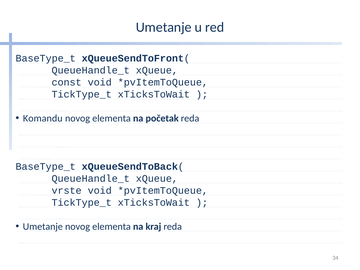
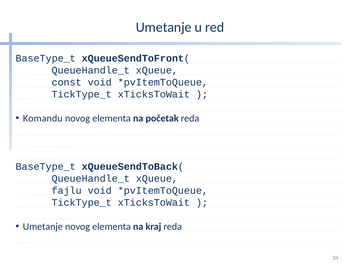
vrste: vrste -> fajlu (67, 191)
